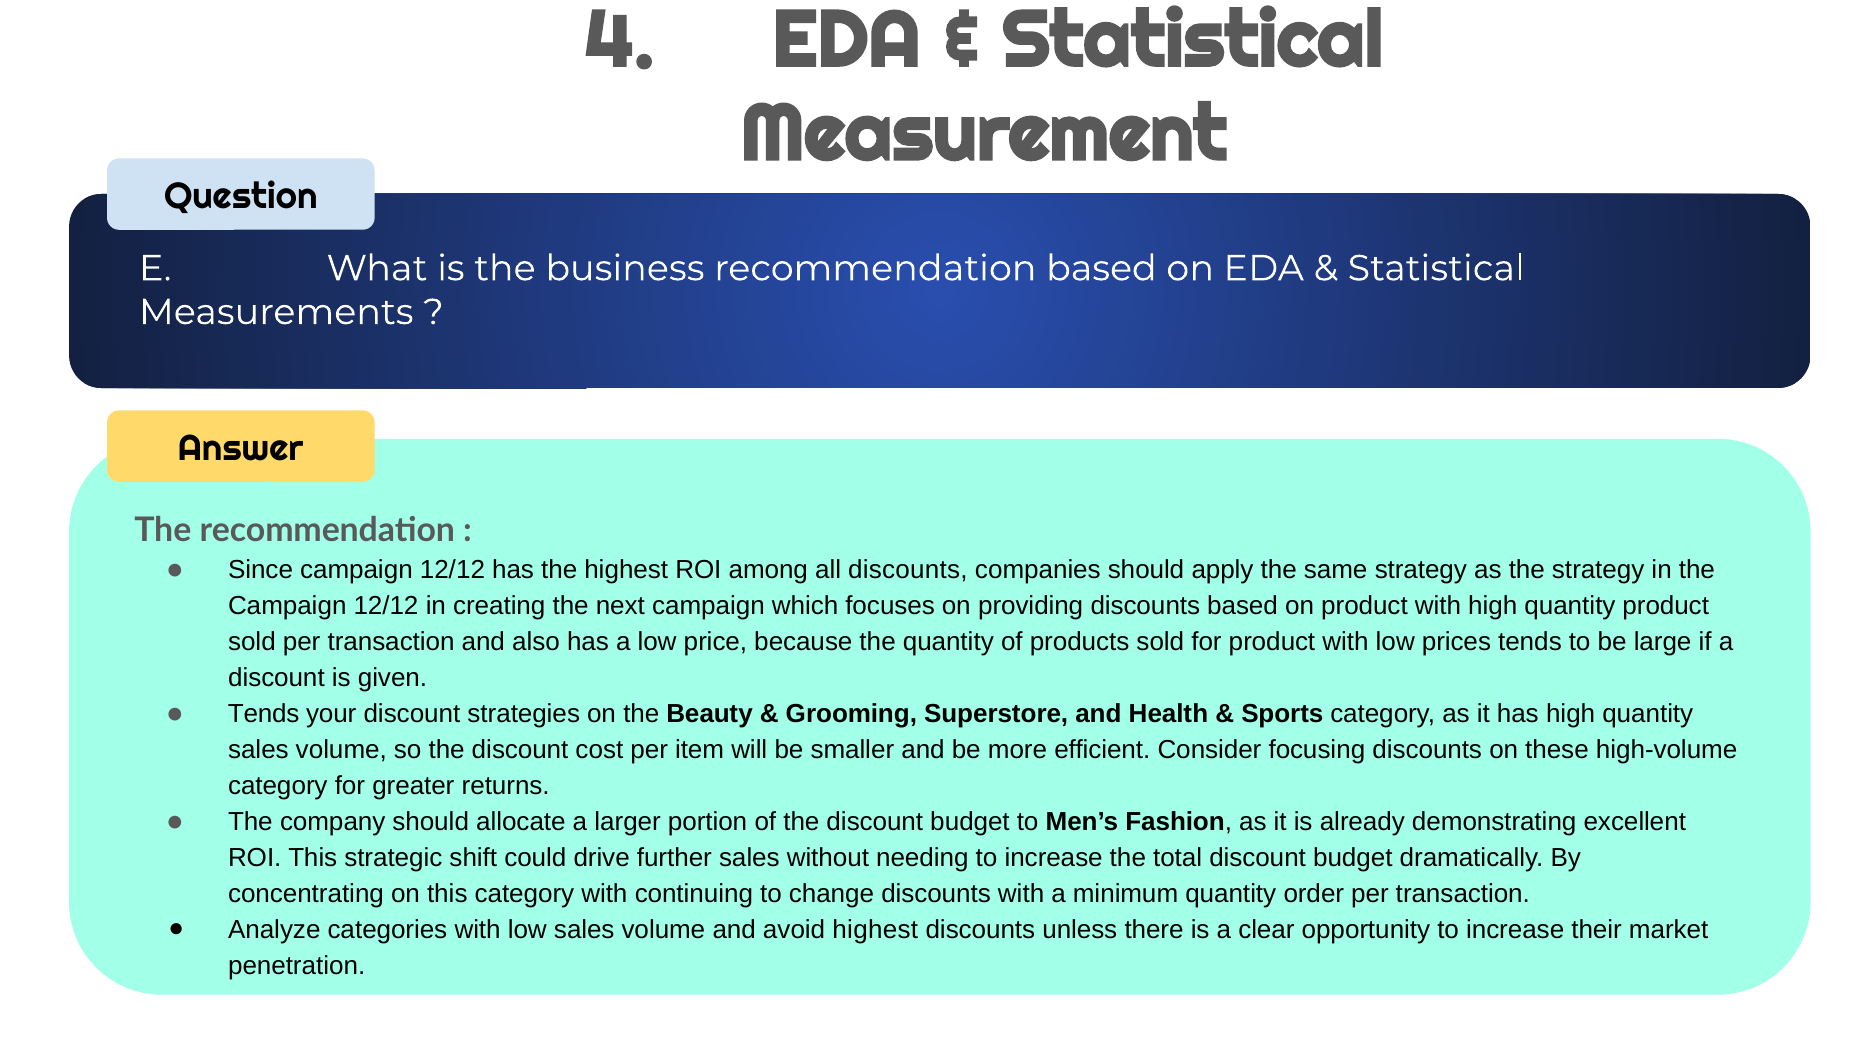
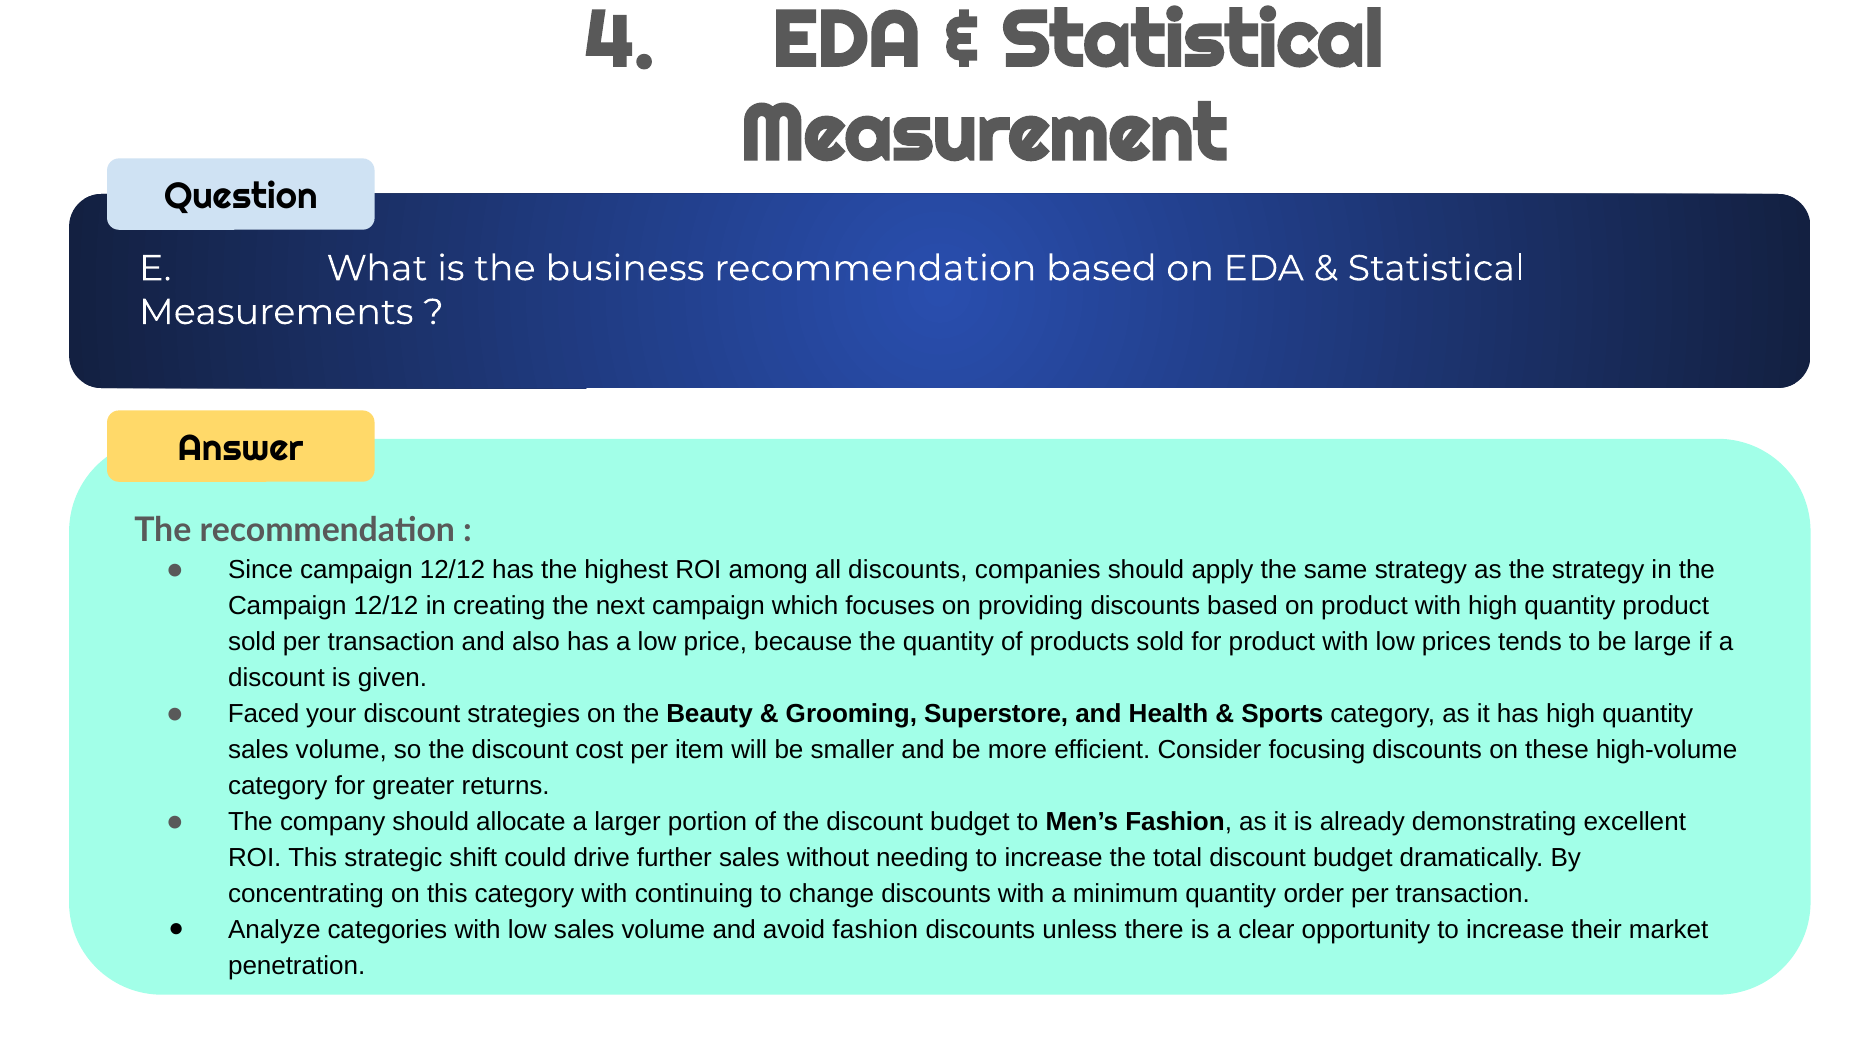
Tends: Tends -> Faced (264, 714)
avoid highest: highest -> fashion (875, 929)
